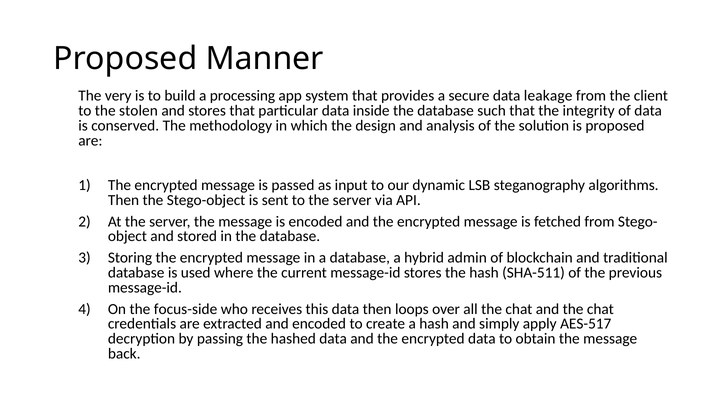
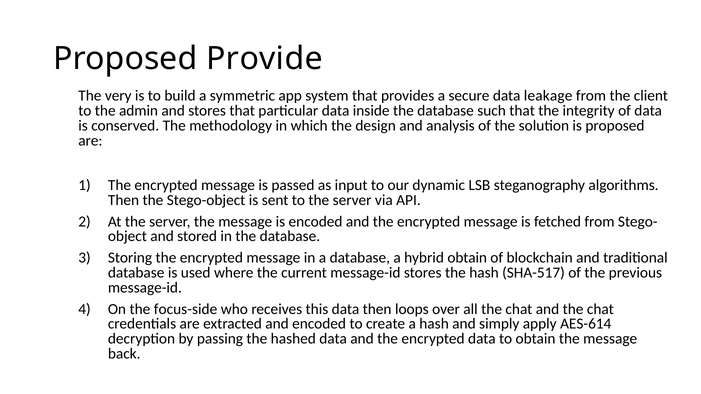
Manner: Manner -> Provide (264, 59)
processing: processing -> symmetric (242, 96)
stolen: stolen -> admin (139, 111)
hybrid admin: admin -> obtain (467, 258)
SHA-511: SHA-511 -> SHA-517 (533, 273)
AES-517: AES-517 -> AES-614 (586, 324)
